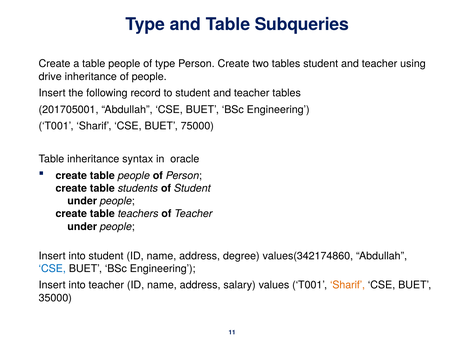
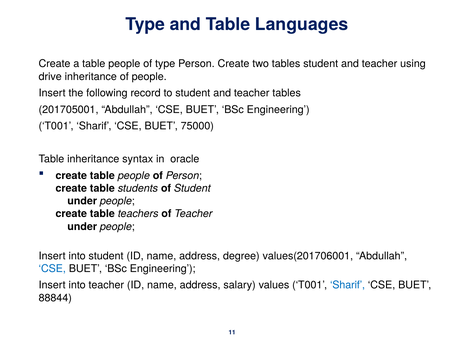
Subqueries: Subqueries -> Languages (302, 24)
values(342174860: values(342174860 -> values(201706001 (308, 256)
Sharif colour: orange -> blue (348, 285)
35000: 35000 -> 88844 (55, 298)
